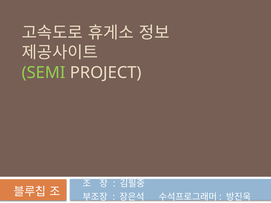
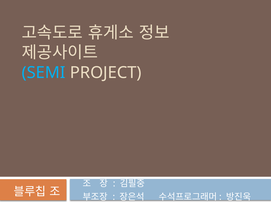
SEMI colour: light green -> light blue (44, 73)
